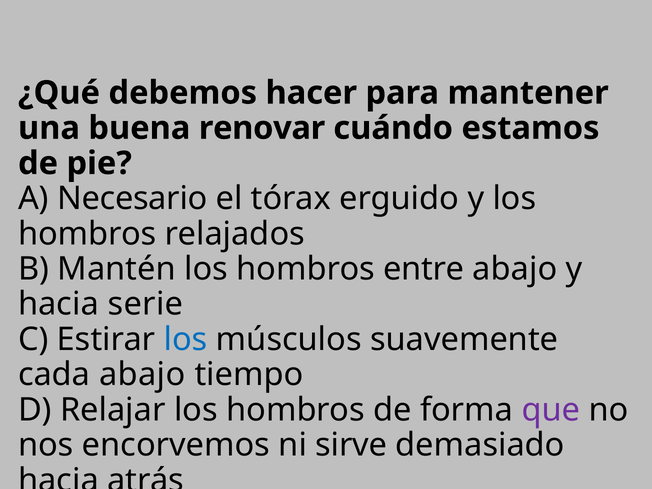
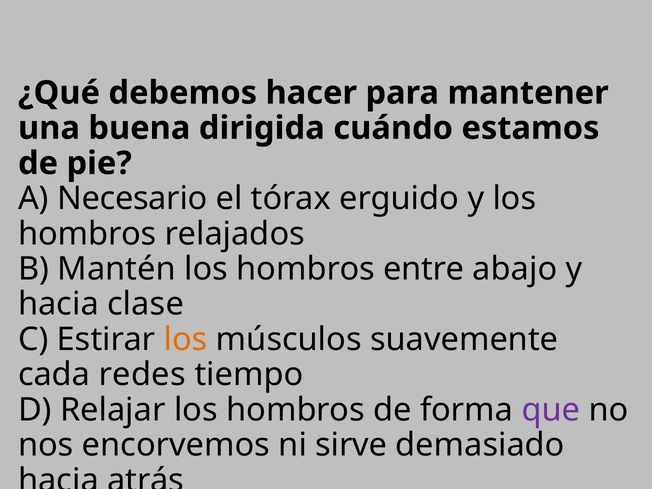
renovar: renovar -> dirigida (262, 128)
serie: serie -> clase (146, 304)
los colour: blue -> orange (186, 339)
cada abajo: abajo -> redes (142, 375)
